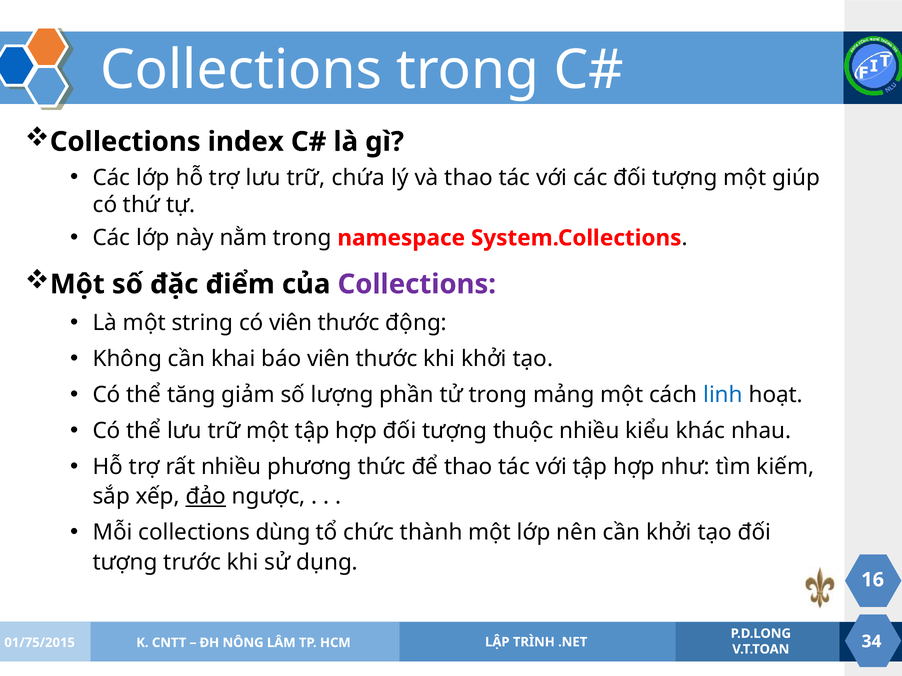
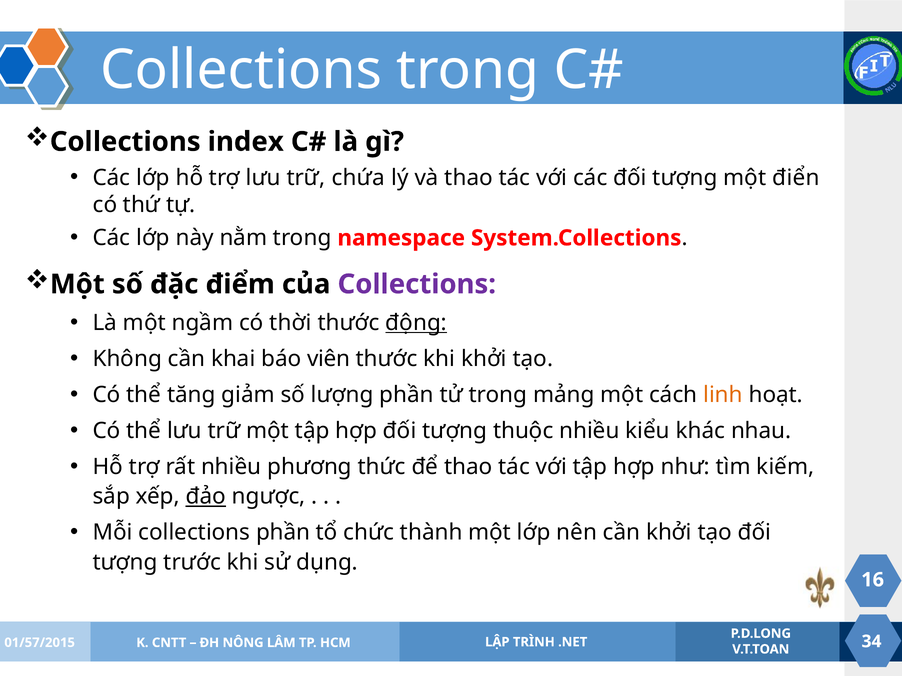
giúp: giúp -> điển (796, 178)
string: string -> ngầm (202, 323)
có viên: viên -> thời (291, 323)
động underline: none -> present (416, 323)
linh colour: blue -> orange (723, 395)
collections dùng: dùng -> phần (283, 533)
01/75/2015: 01/75/2015 -> 01/57/2015 (40, 643)
